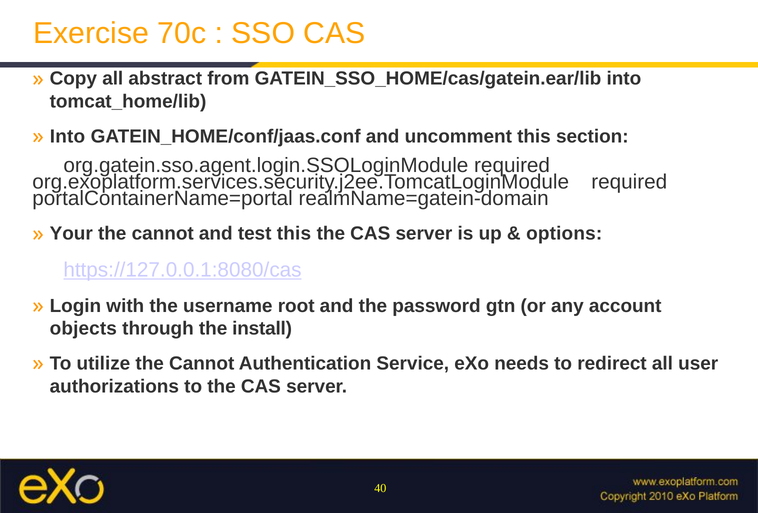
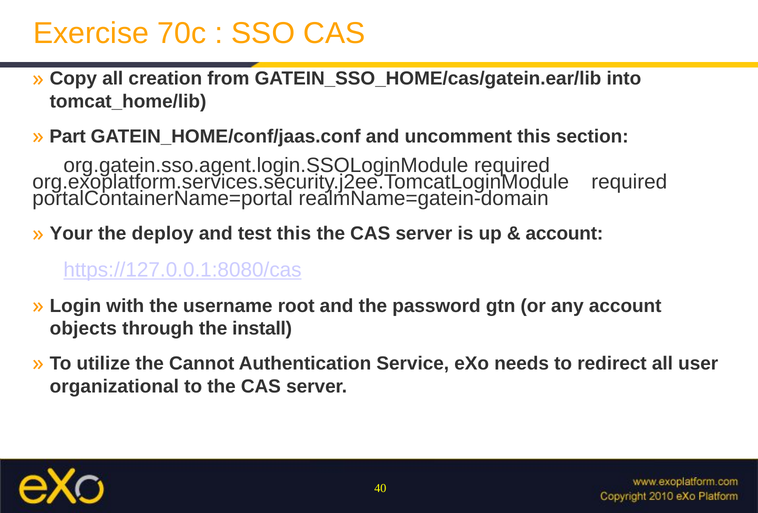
abstract: abstract -> creation (165, 79)
Into: Into -> Part (68, 137)
cannot: cannot -> deploy (163, 234)
options: options -> account (564, 234)
authorizations: authorizations -> organizational (114, 387)
